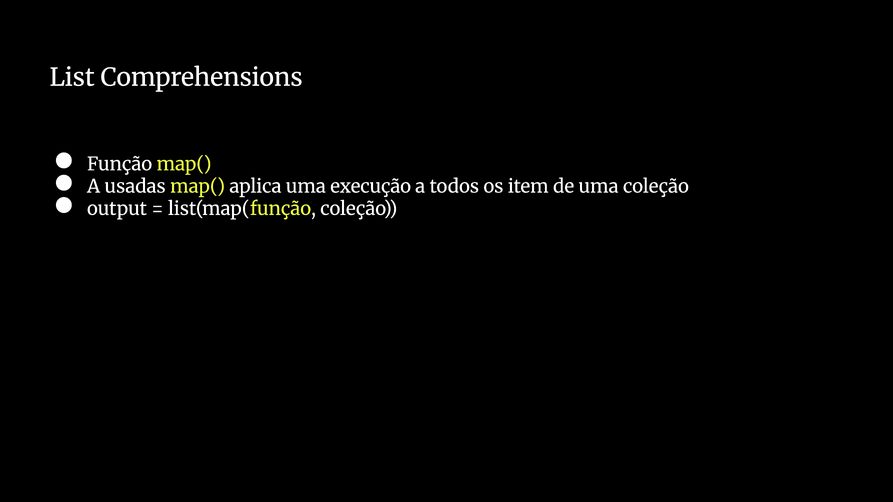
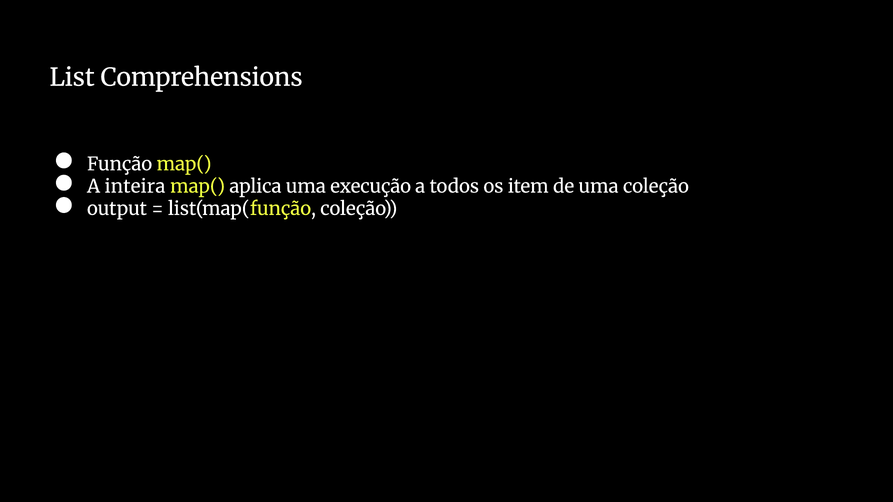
usadas: usadas -> inteira (135, 187)
